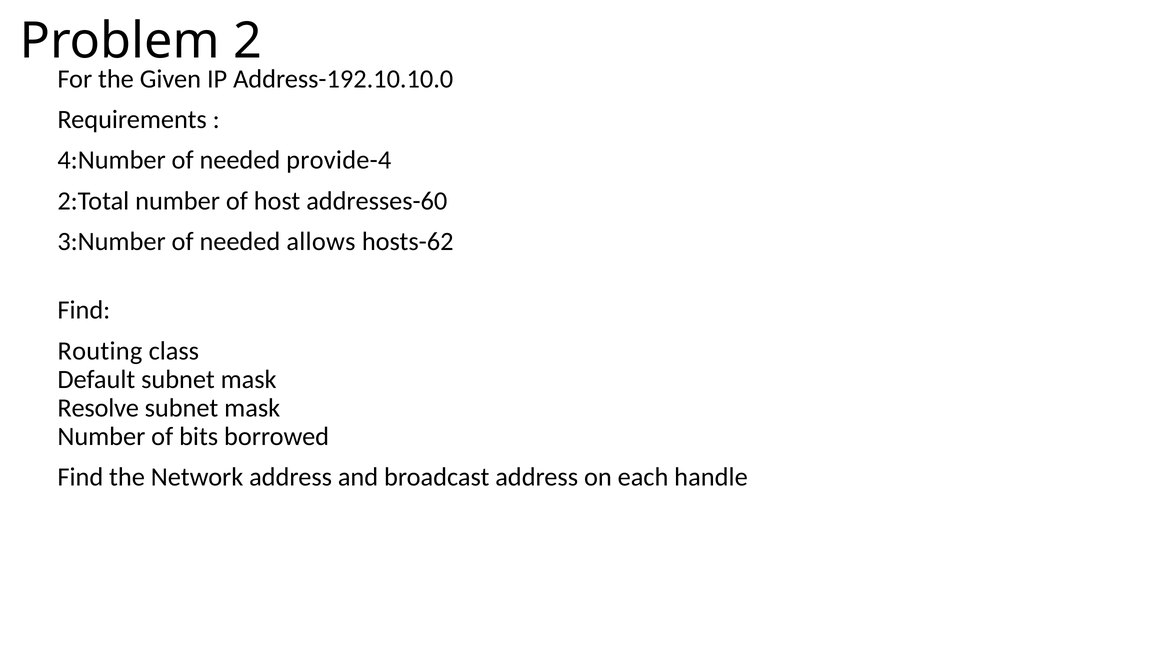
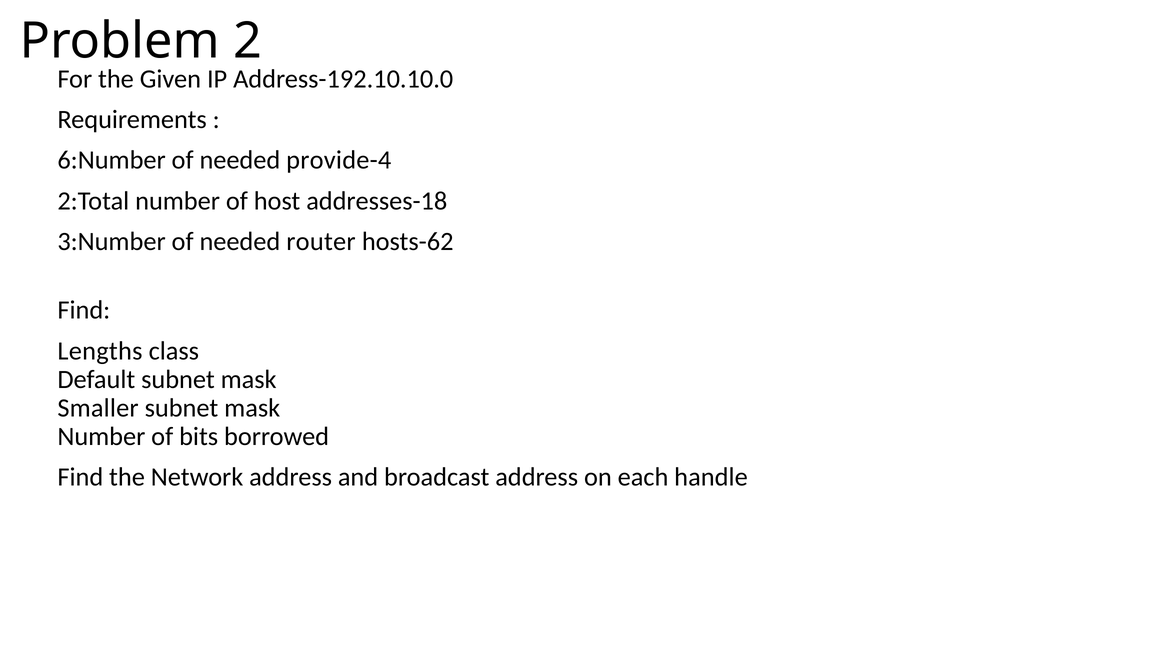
4:Number: 4:Number -> 6:Number (112, 160)
addresses-60: addresses-60 -> addresses-18 (377, 201)
allows: allows -> router (321, 241)
Routing: Routing -> Lengths (100, 351)
Resolve: Resolve -> Smaller (98, 408)
